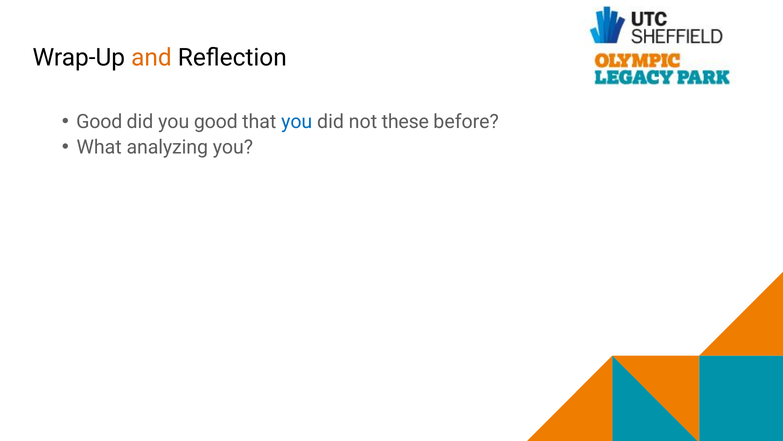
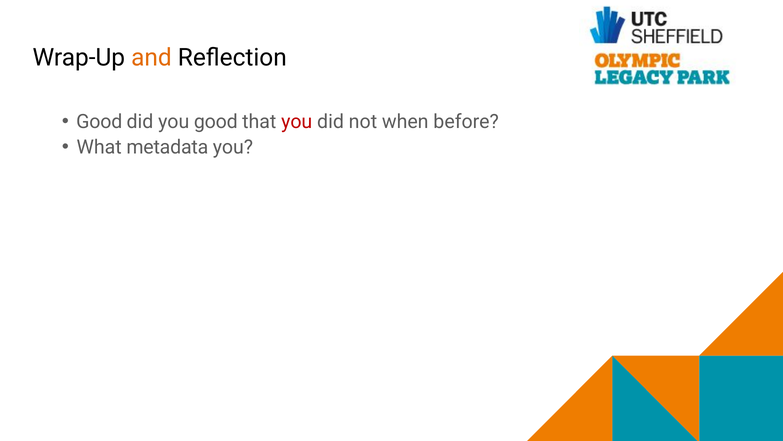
you colour: blue -> red (297, 122)
these: these -> when (405, 122)
analyzing: analyzing -> metadata (167, 147)
